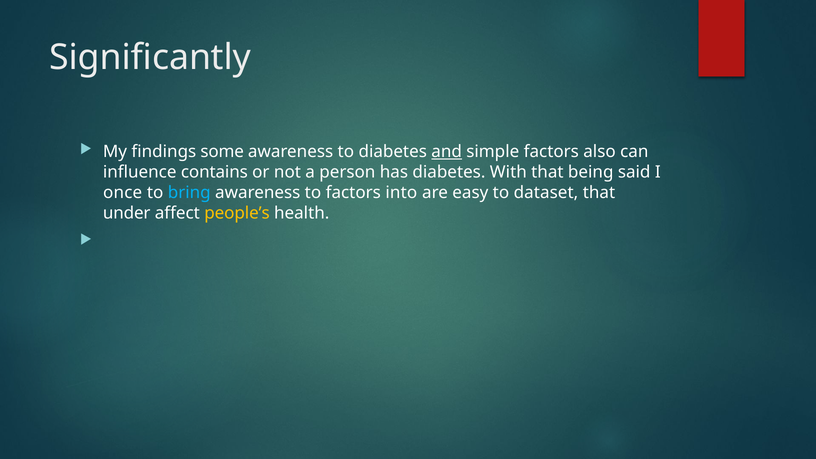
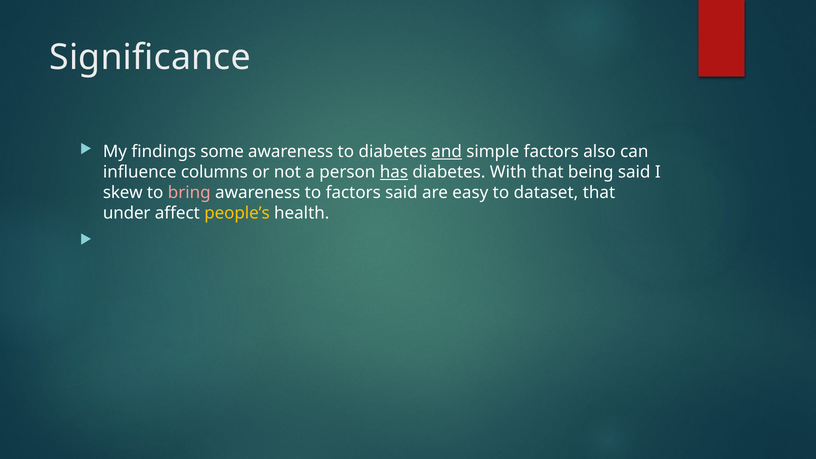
Significantly: Significantly -> Significance (150, 57)
contains: contains -> columns (214, 172)
has underline: none -> present (394, 172)
once: once -> skew (123, 193)
bring colour: light blue -> pink (189, 193)
factors into: into -> said (401, 193)
